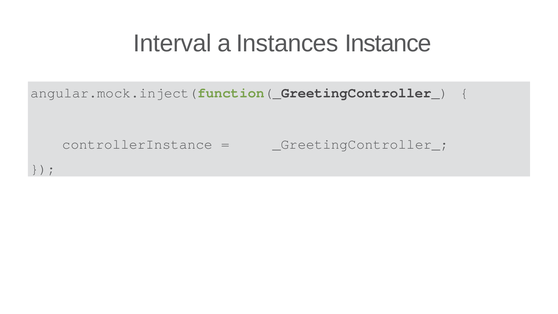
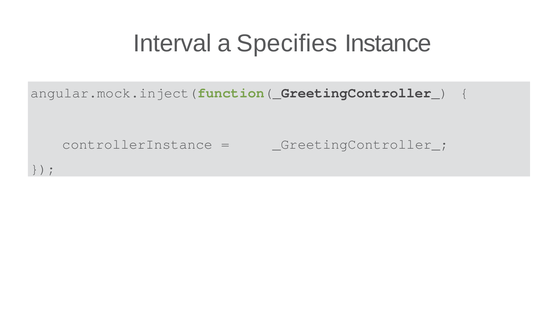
Instances: Instances -> Specifies (287, 44)
